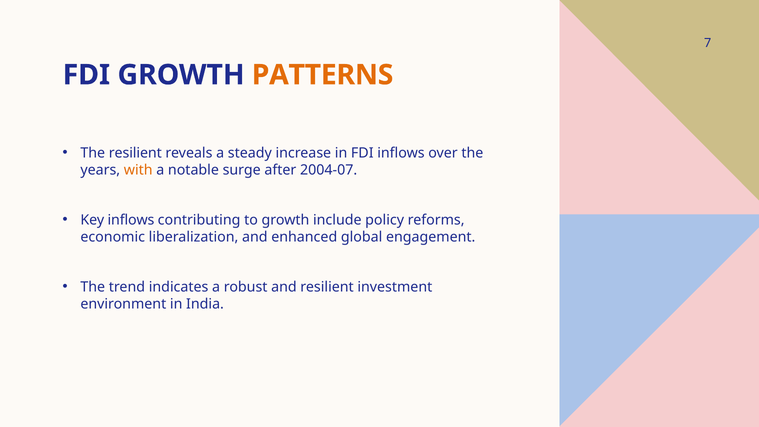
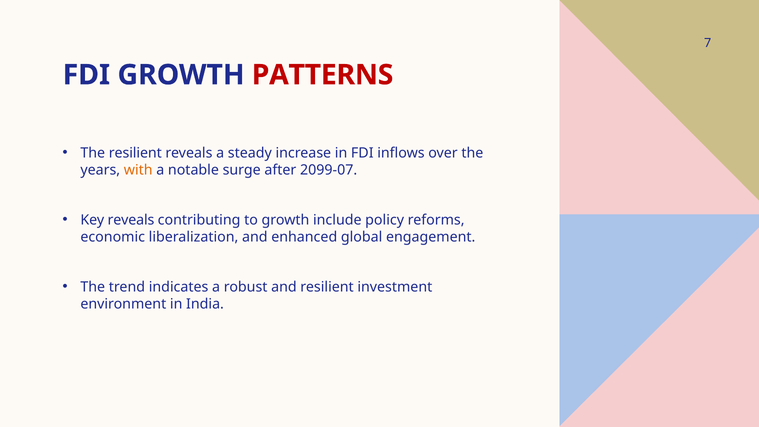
PATTERNS colour: orange -> red (323, 75)
2004-07: 2004-07 -> 2099-07 (329, 170)
Key inflows: inflows -> reveals (131, 220)
